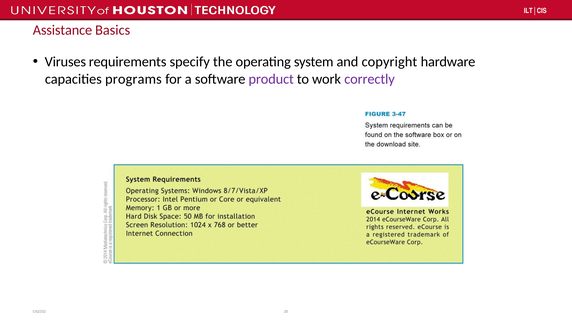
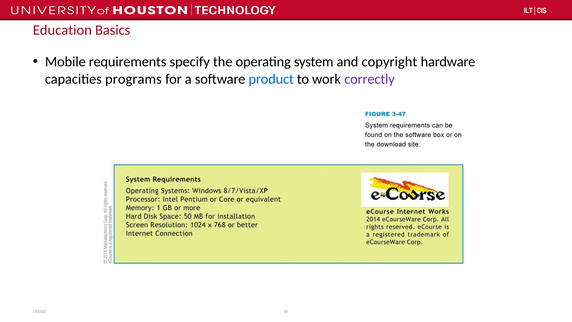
Assistance: Assistance -> Education (62, 30)
Viruses: Viruses -> Mobile (65, 62)
product colour: purple -> blue (271, 79)
